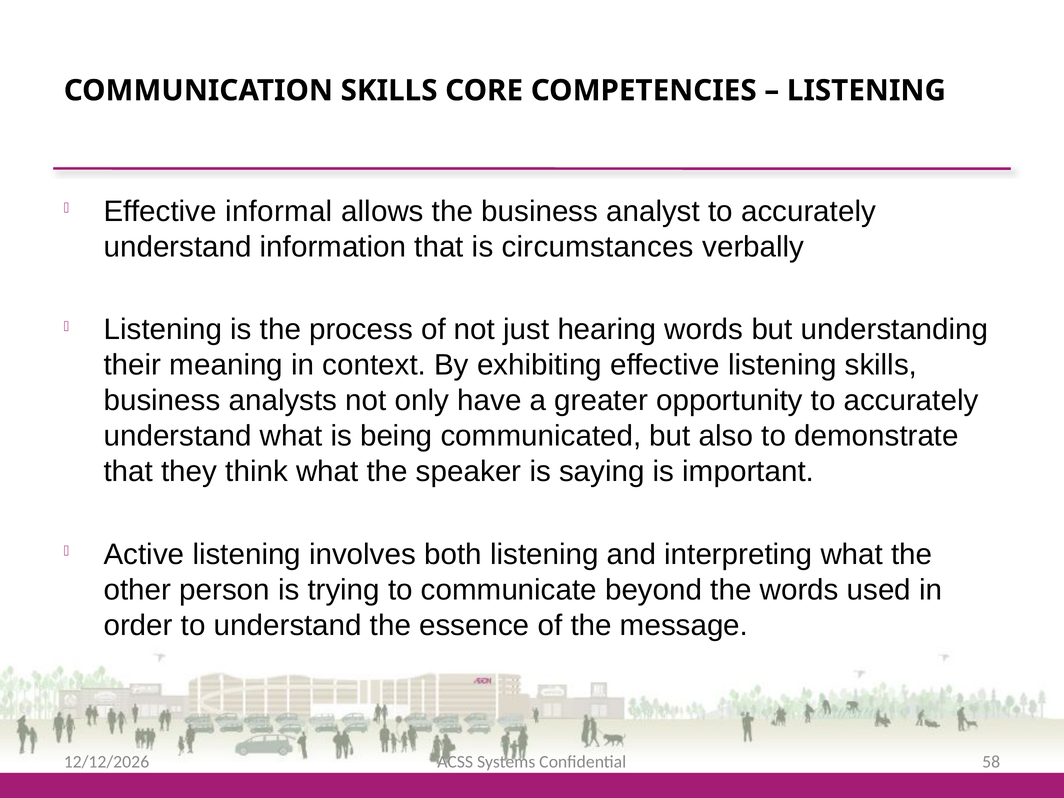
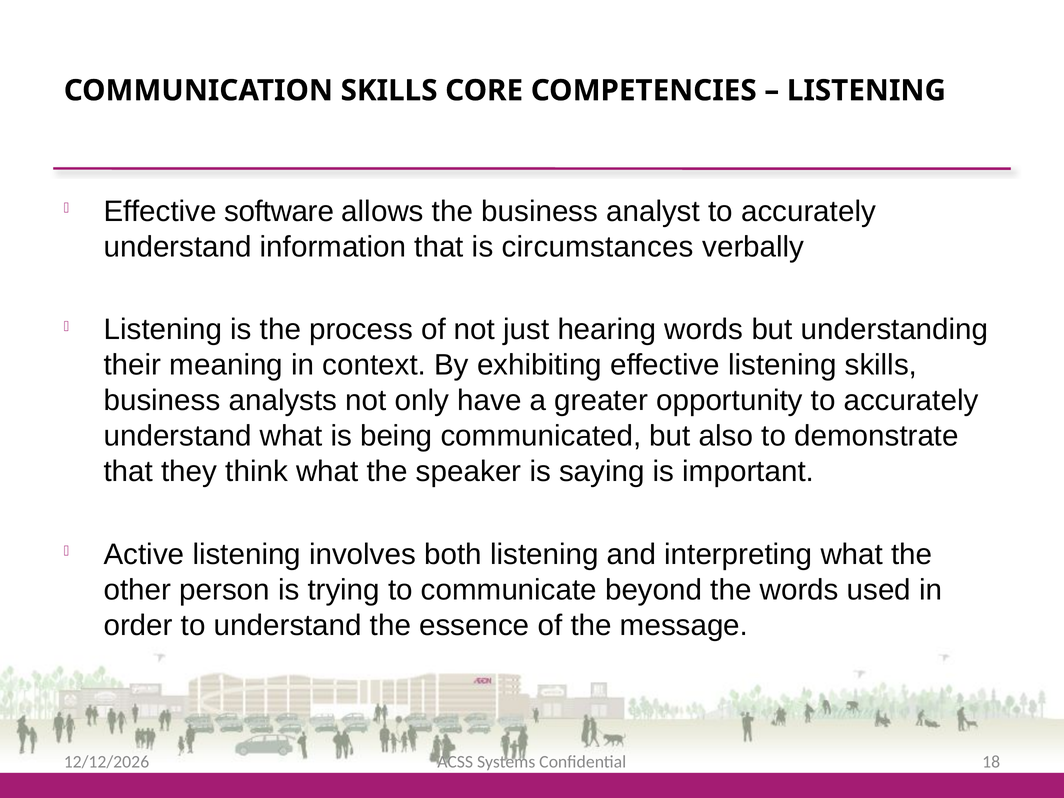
informal: informal -> software (279, 211)
58: 58 -> 18 (991, 762)
